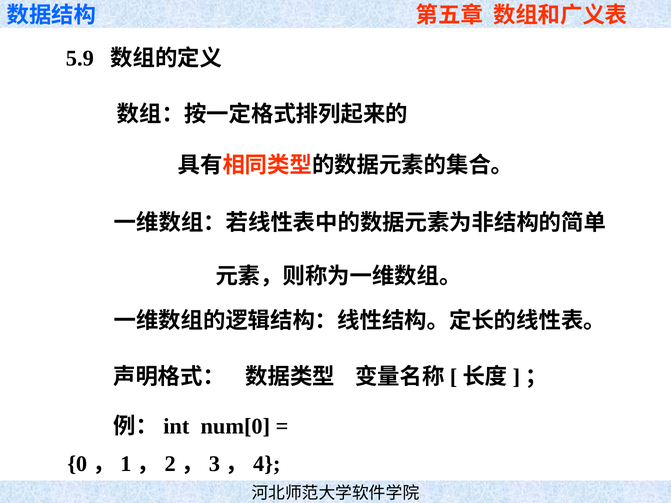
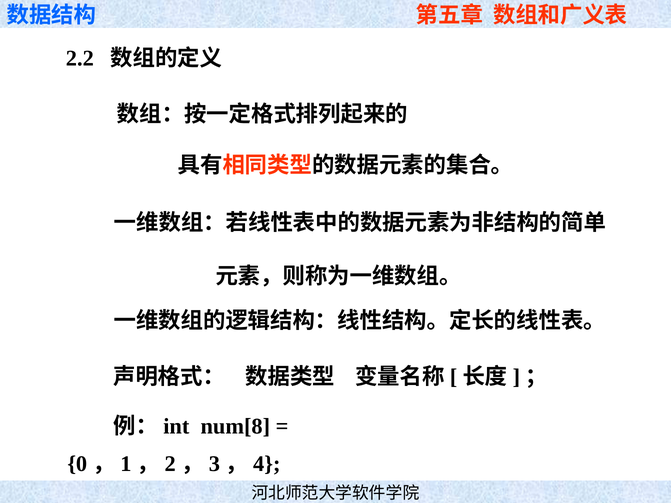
5.9: 5.9 -> 2.2 (80, 59)
num[0: num[0 -> num[8 (235, 427)
